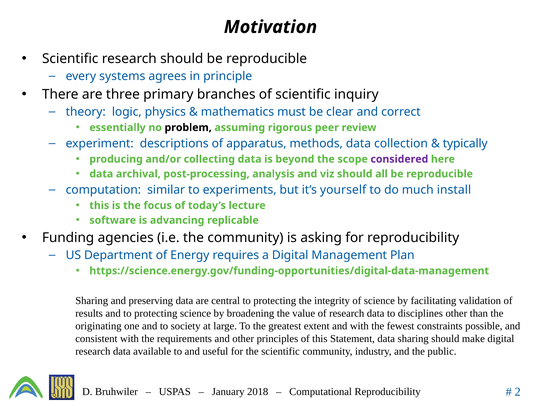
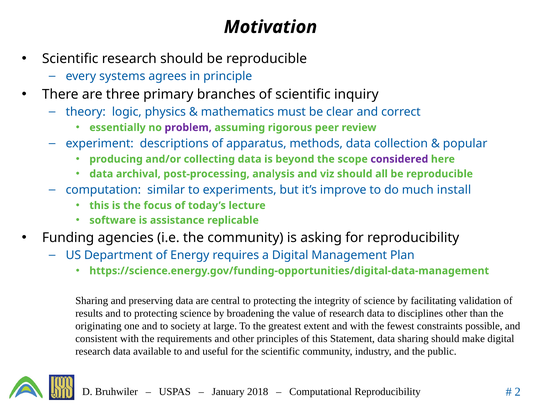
problem colour: black -> purple (188, 127)
typically: typically -> popular (465, 143)
yourself: yourself -> improve (343, 190)
advancing: advancing -> assistance (177, 220)
